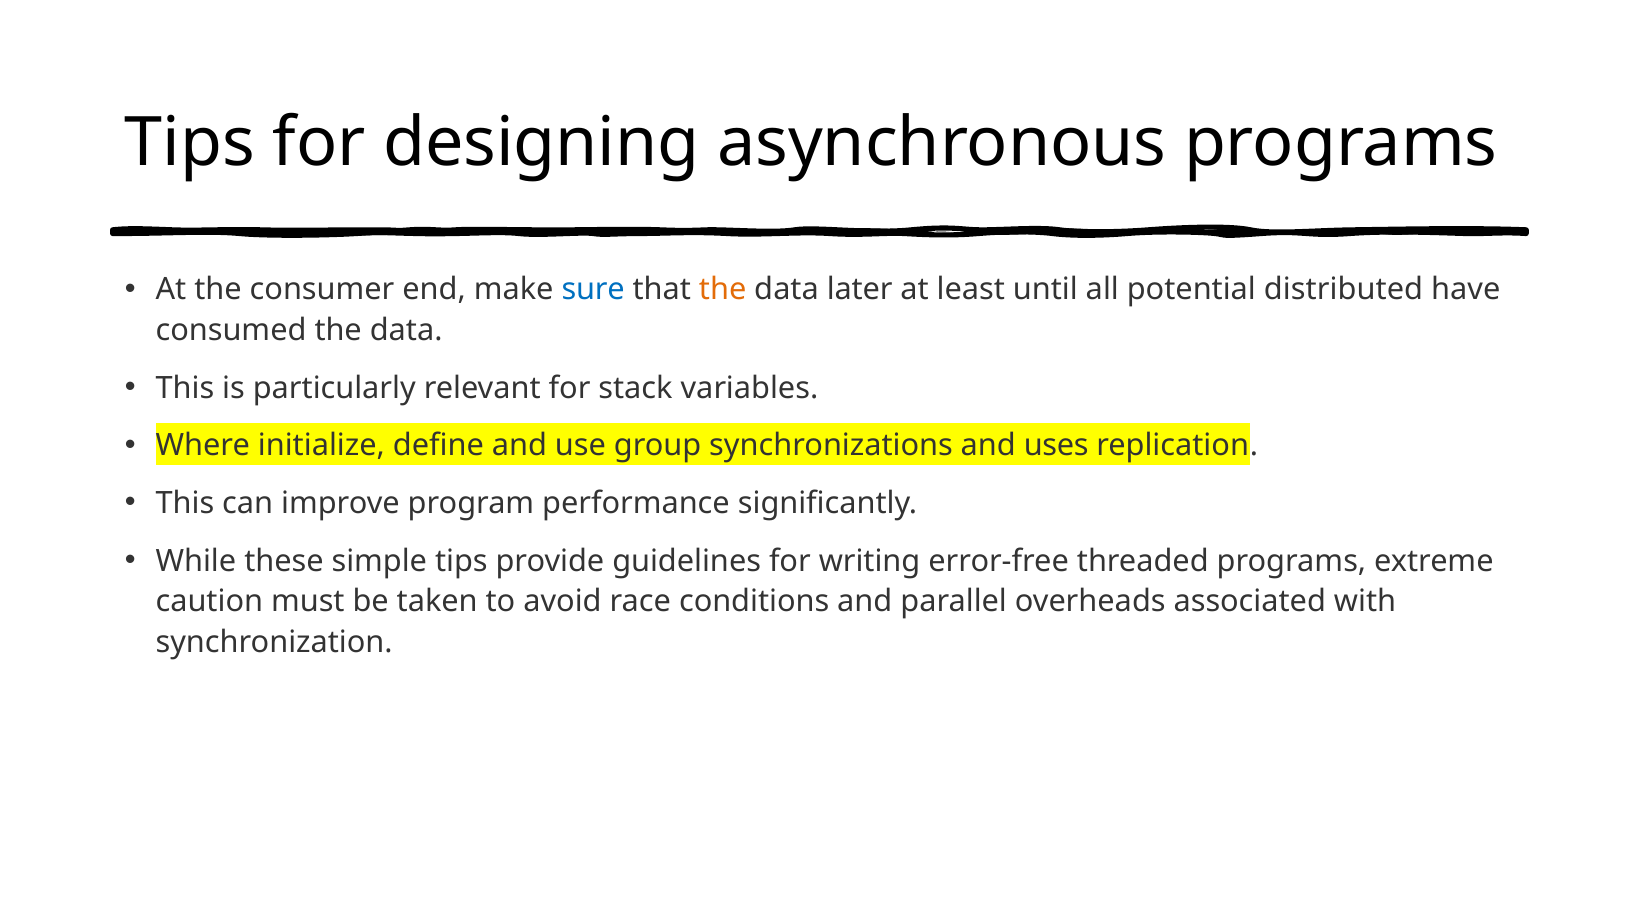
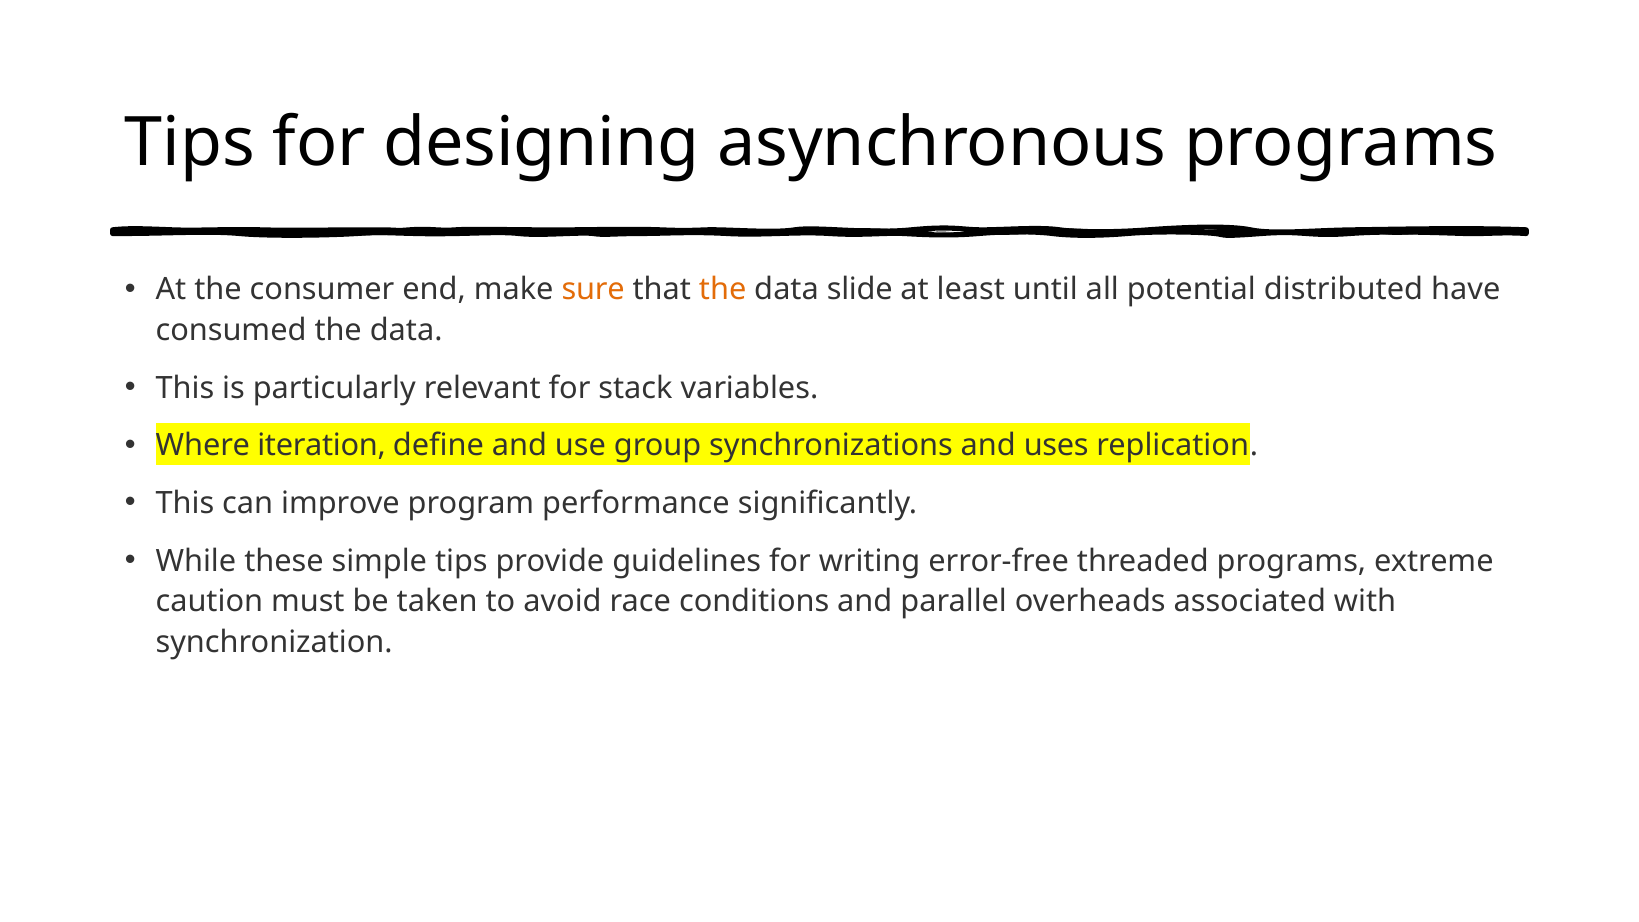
sure colour: blue -> orange (593, 290)
later: later -> slide (860, 290)
initialize: initialize -> iteration (322, 446)
